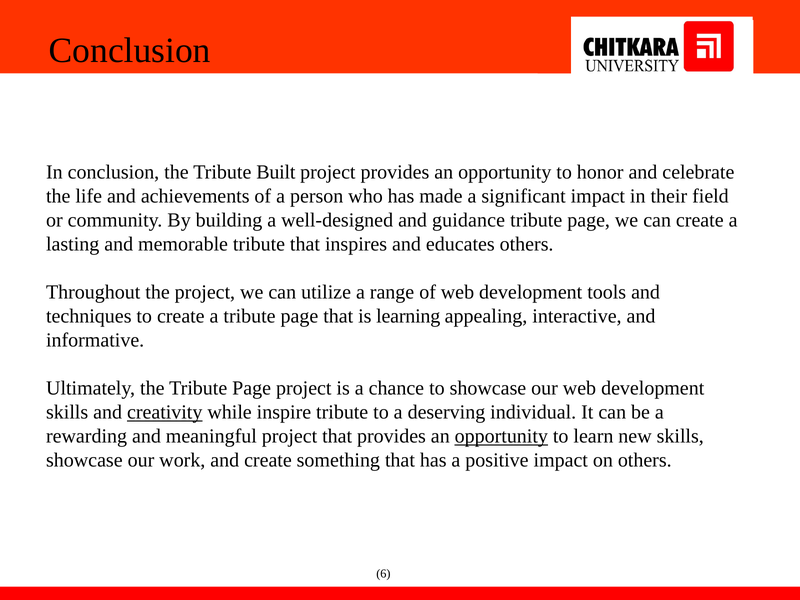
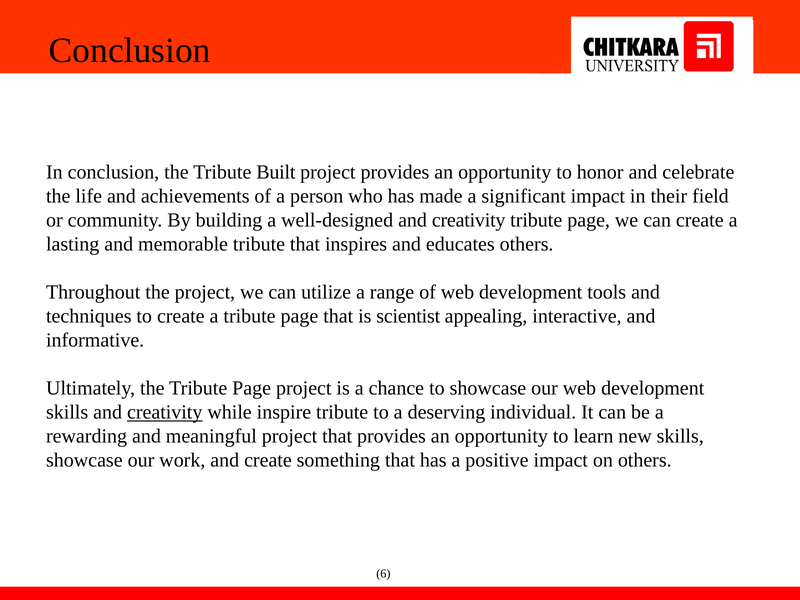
well-designed and guidance: guidance -> creativity (469, 220)
learning: learning -> scientist (408, 316)
opportunity underline: present -> none (501, 436)
